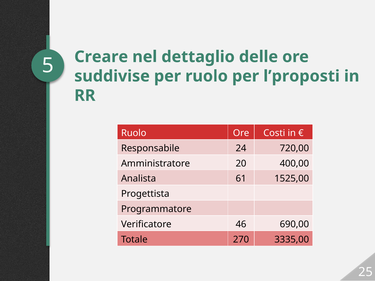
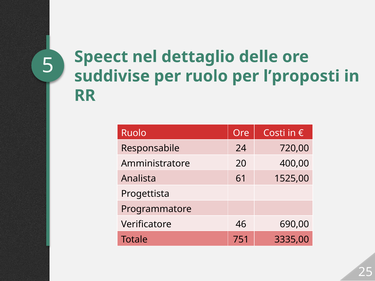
Creare: Creare -> Speect (101, 57)
270: 270 -> 751 (241, 240)
